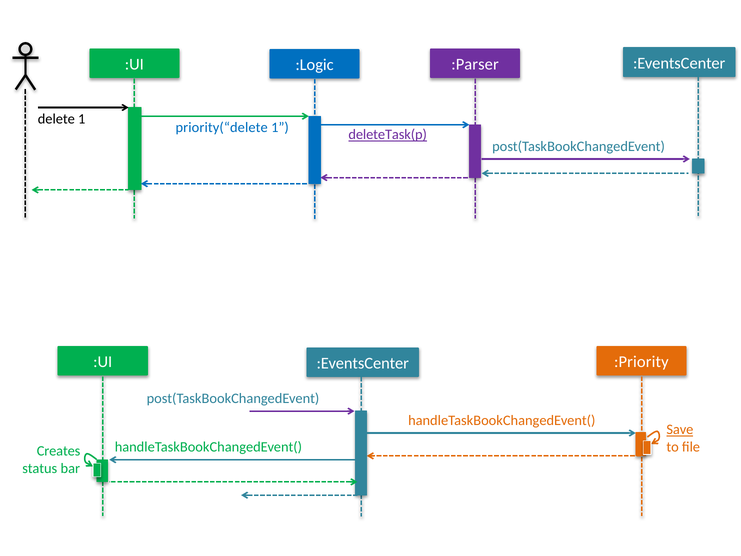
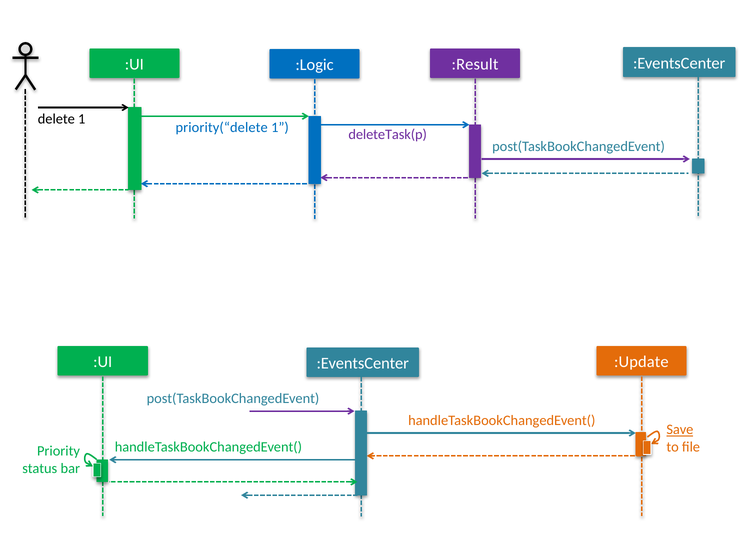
:Parser: :Parser -> :Result (475, 64)
deleteTask(p underline: present -> none (388, 135)
:Priority: :Priority -> :Update (641, 362)
Creates: Creates -> Priority (59, 451)
